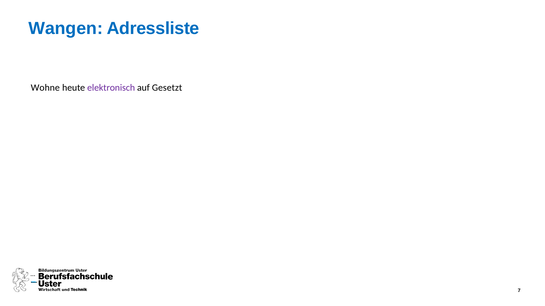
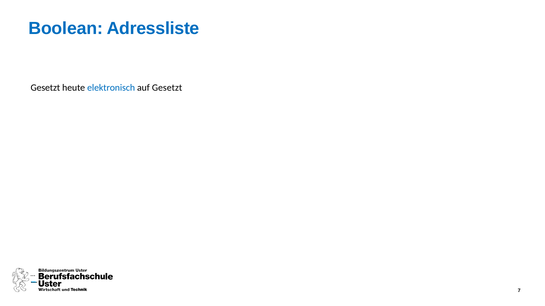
Wangen: Wangen -> Boolean (66, 29)
Wohne: Wohne -> Gesetzt (45, 88)
elektronisch colour: purple -> blue (111, 88)
